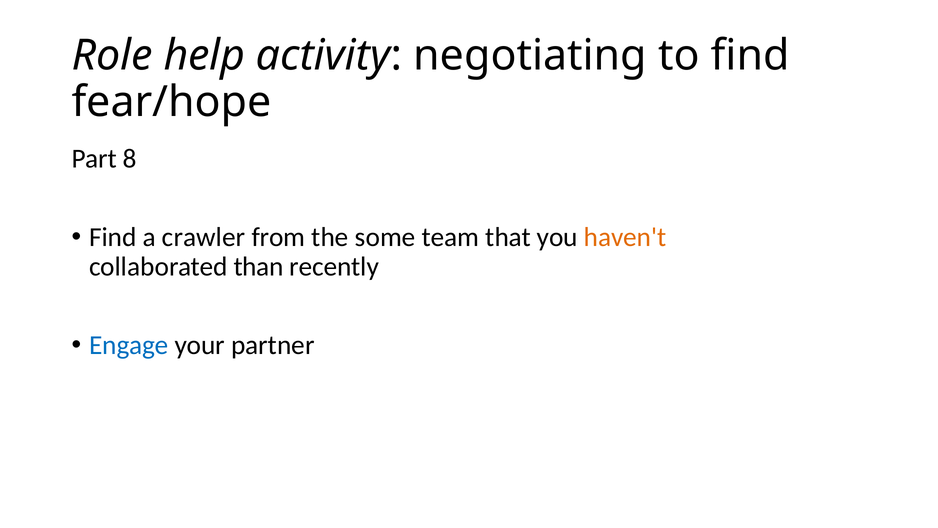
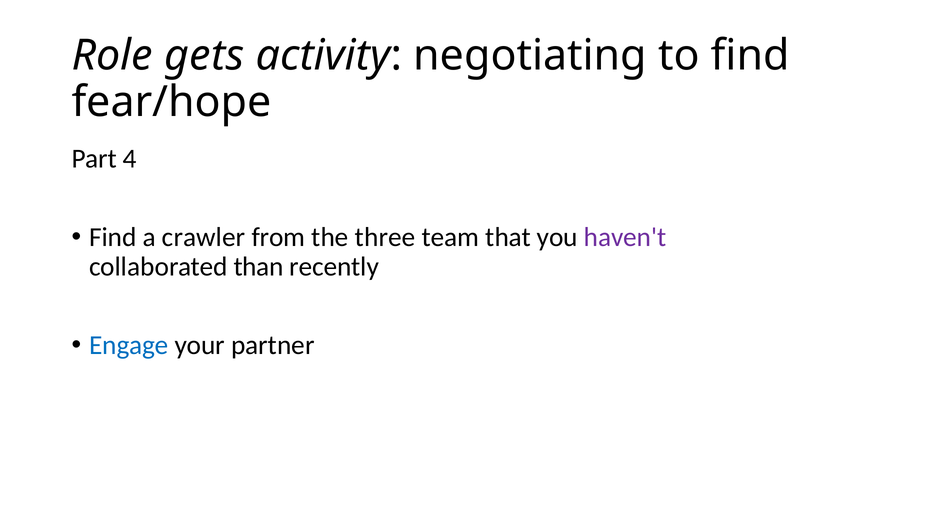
help: help -> gets (204, 56)
8: 8 -> 4 (130, 159)
some: some -> three (385, 237)
haven't colour: orange -> purple (625, 237)
